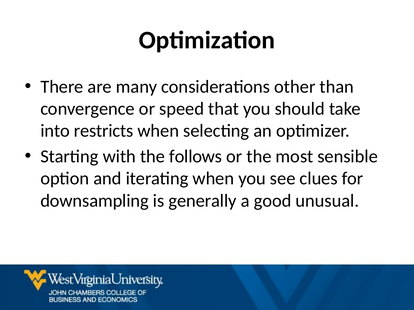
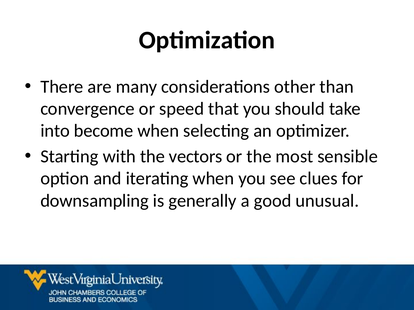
restricts: restricts -> become (104, 131)
follows: follows -> vectors (196, 157)
